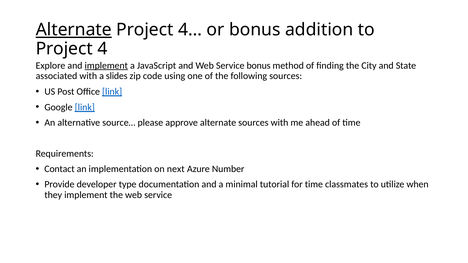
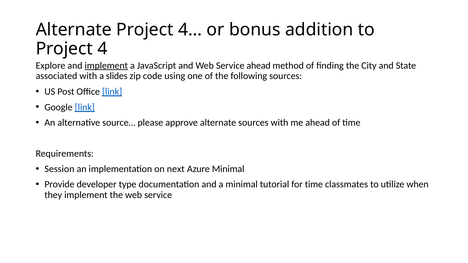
Alternate underline: present -> none (74, 30)
Service bonus: bonus -> ahead (259, 66)
Contact: Contact -> Session (59, 169)
Azure Number: Number -> Minimal (228, 169)
